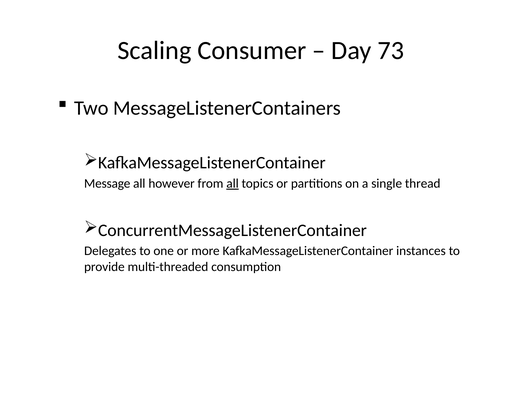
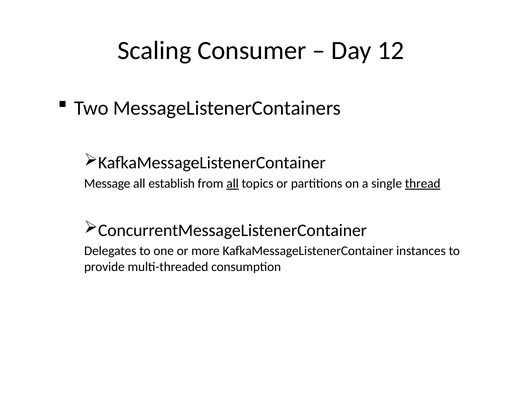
73: 73 -> 12 (391, 51)
however: however -> establish (172, 184)
thread underline: none -> present (423, 184)
